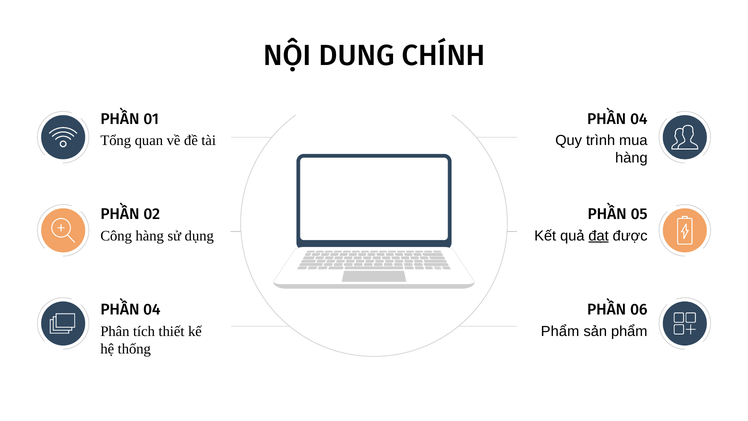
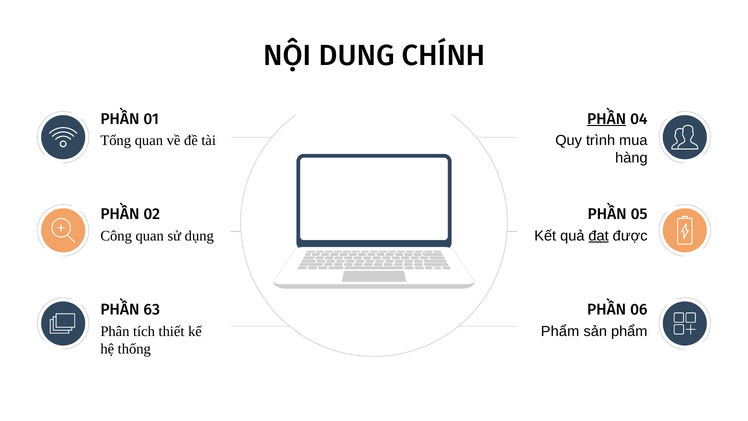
PHẦN underline: none -> present (607, 119)
Công hàng: hàng -> quan (150, 236)
04: 04 -> 63 (152, 310)
